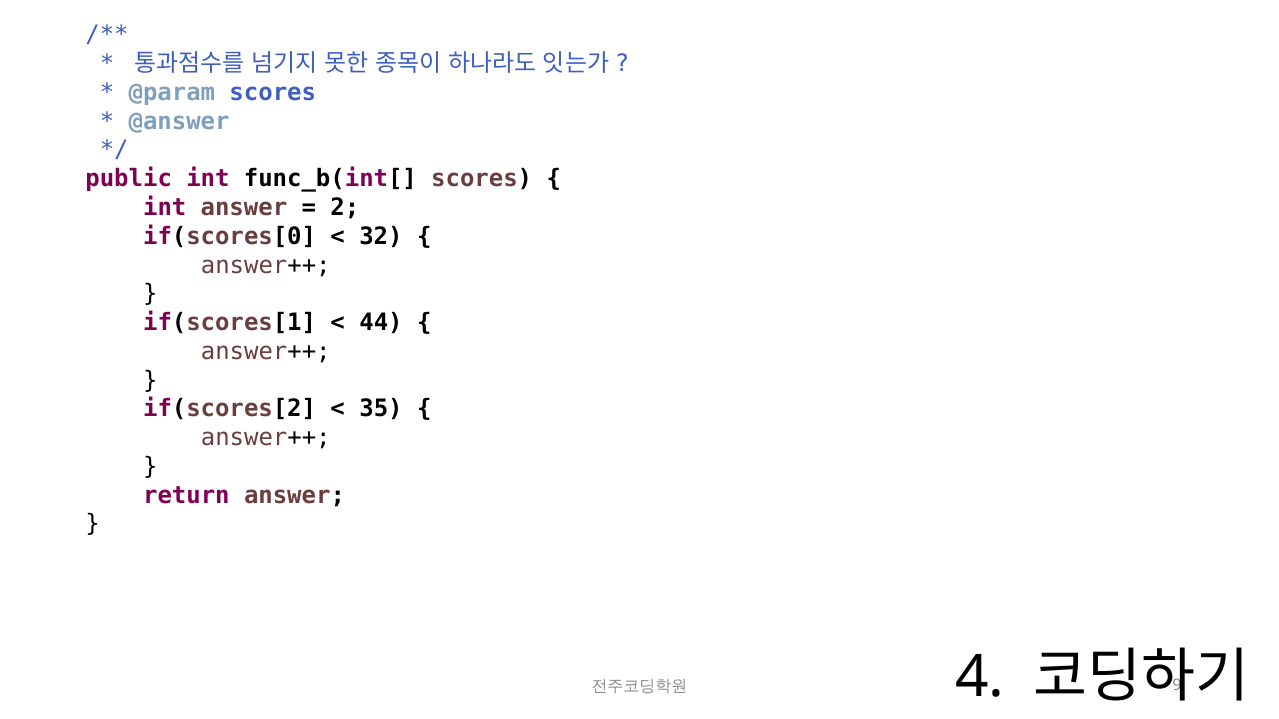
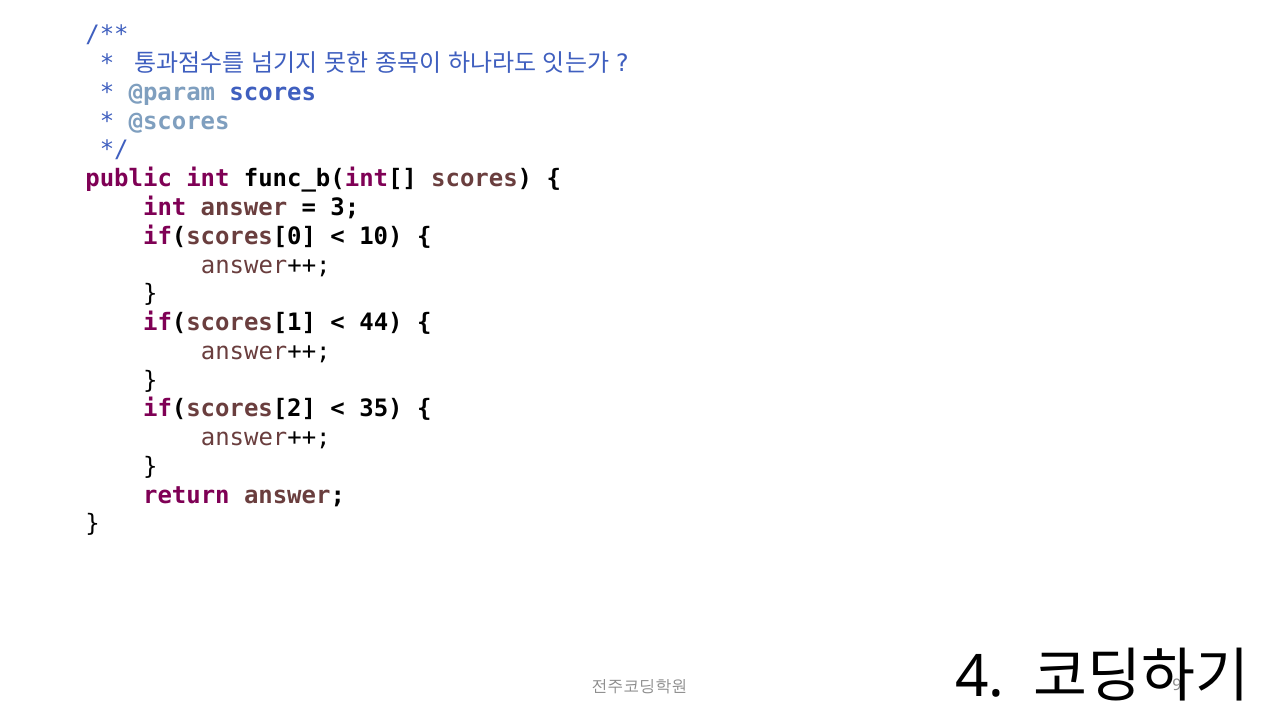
@answer: @answer -> @scores (179, 121)
2: 2 -> 3 (345, 208)
32: 32 -> 10 (381, 237)
